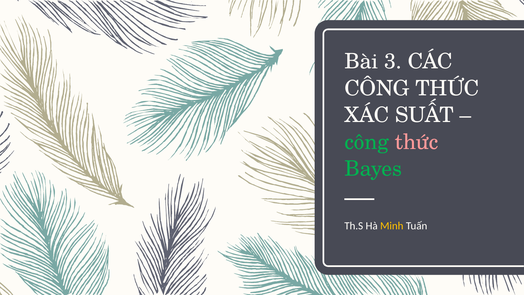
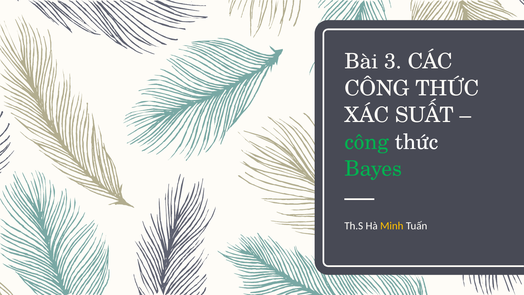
thức colour: pink -> white (417, 142)
